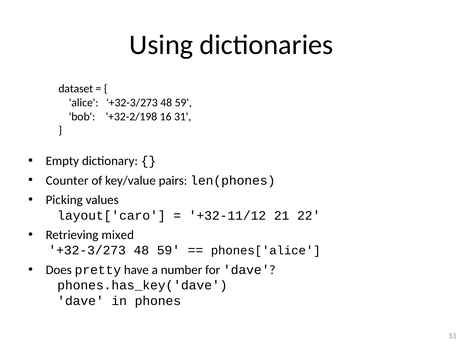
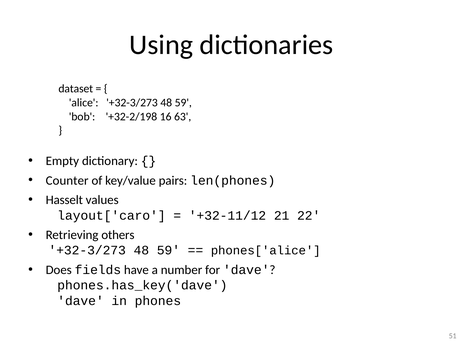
31: 31 -> 63 (183, 117)
Picking: Picking -> Hasselt (64, 200)
mixed: mixed -> others (118, 235)
pretty: pretty -> fields (98, 270)
